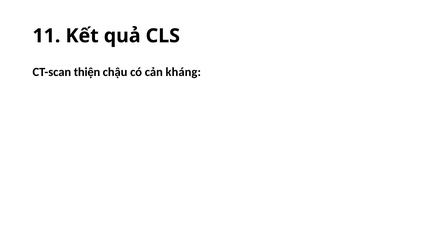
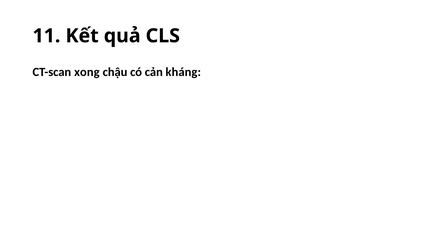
thiện: thiện -> xong (87, 72)
